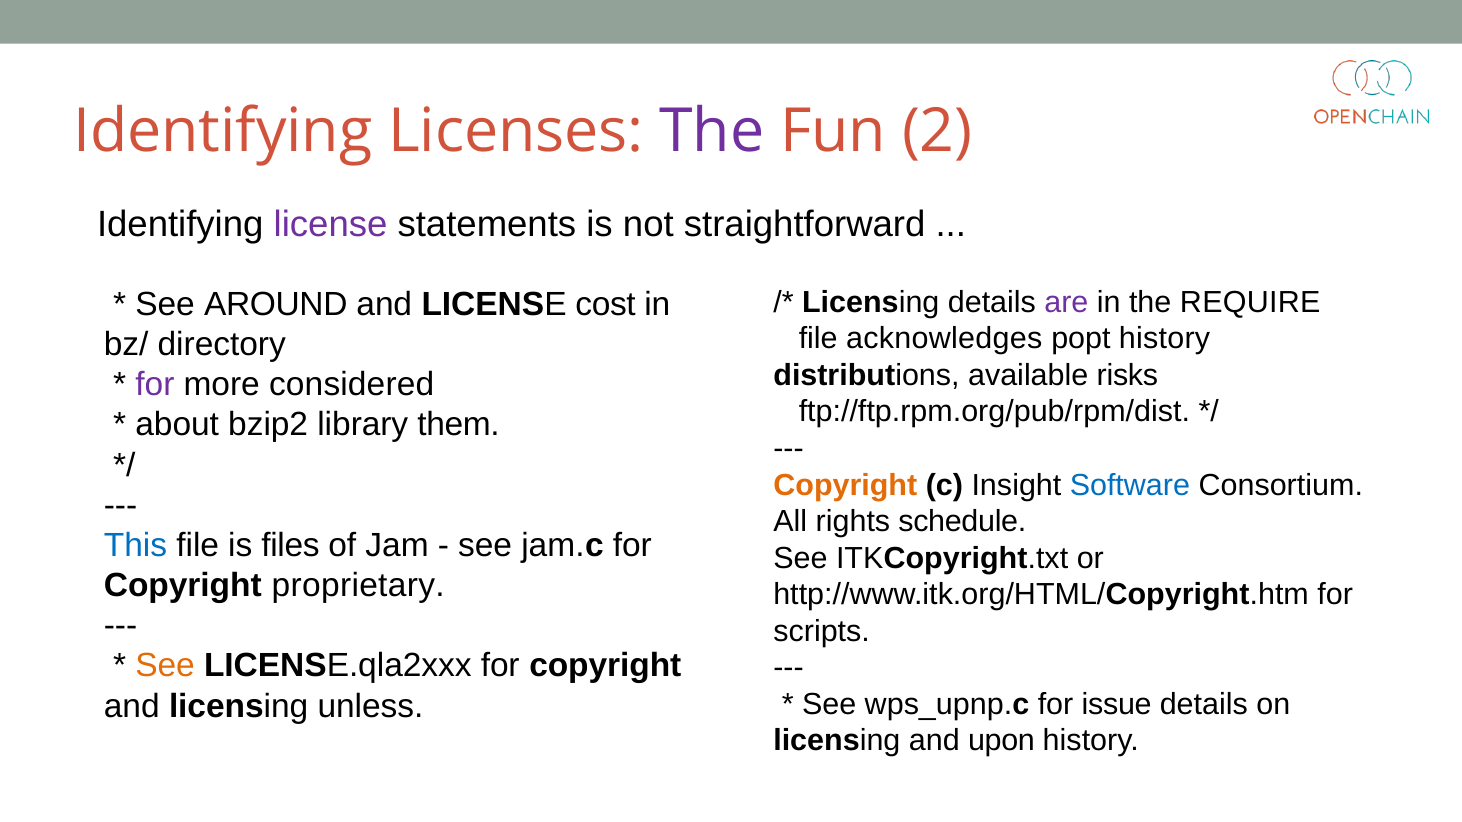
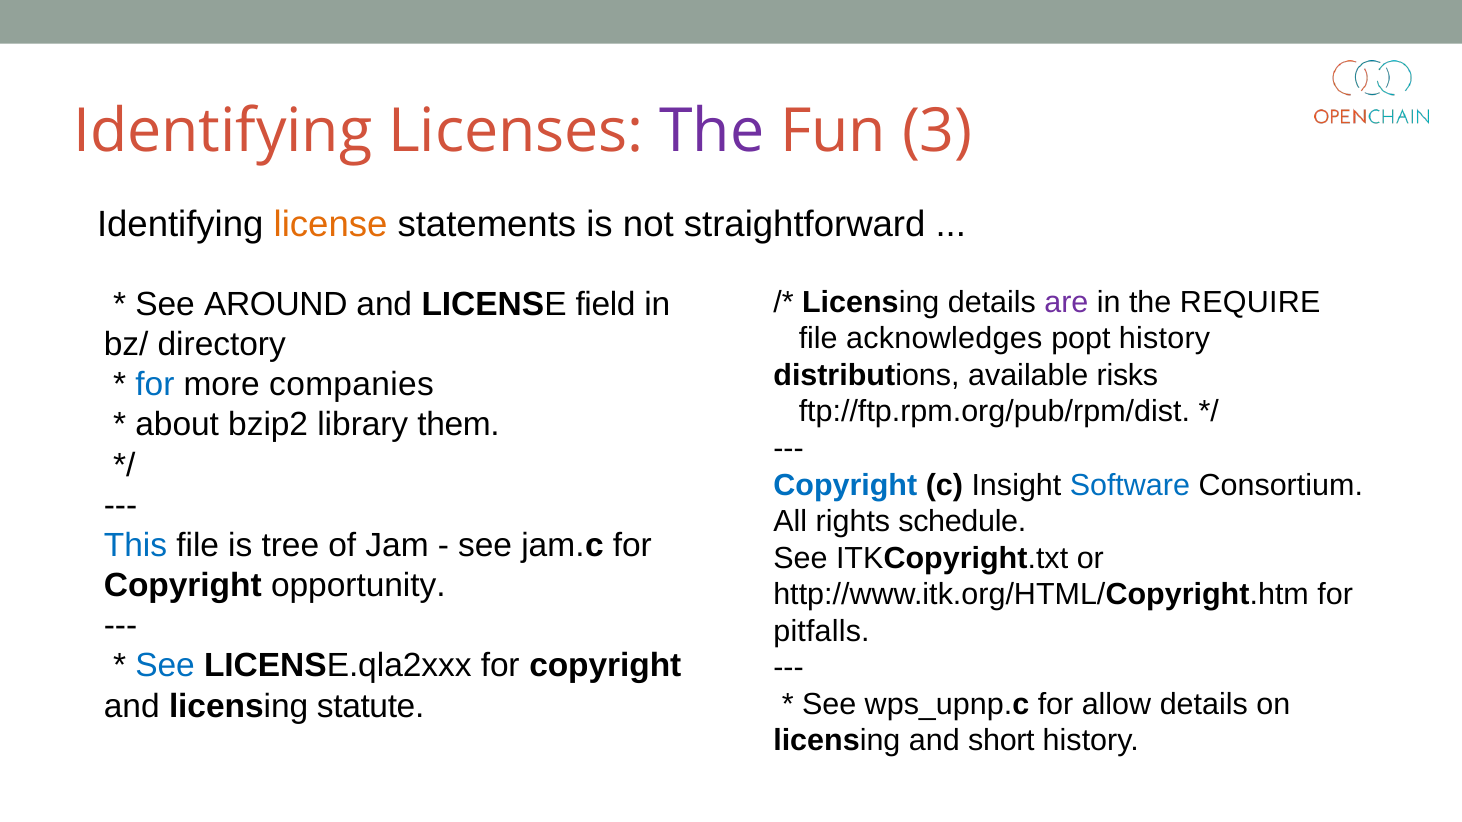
2: 2 -> 3 (937, 132)
license colour: purple -> orange (331, 224)
cost: cost -> field (606, 304)
for colour: purple -> blue (155, 385)
considered: considered -> companies (352, 385)
Copyright colour: orange -> blue (845, 485)
files: files -> tree (290, 546)
proprietary: proprietary -> opportunity (358, 586)
scripts: scripts -> pitfalls (822, 631)
See colour: orange -> blue (165, 666)
issue: issue -> allow (1116, 705)
unless: unless -> statute (371, 706)
upon: upon -> short (1001, 741)
